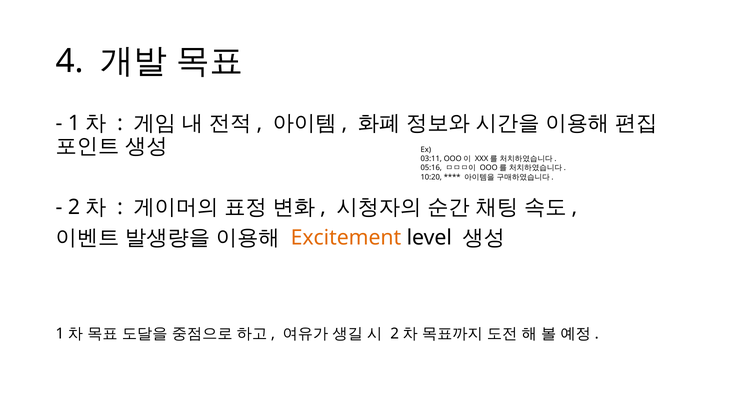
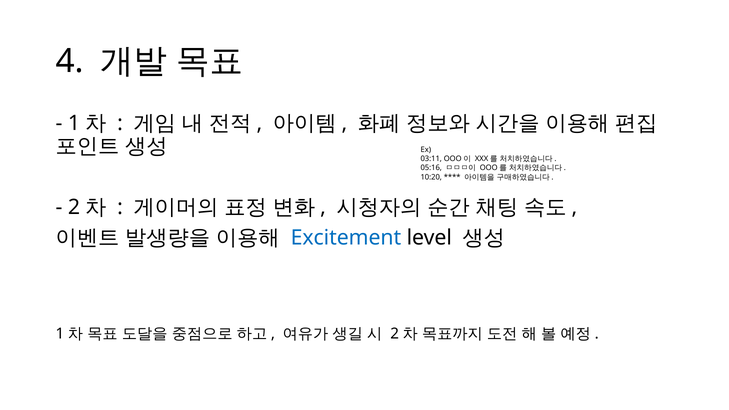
Excitement colour: orange -> blue (346, 238)
